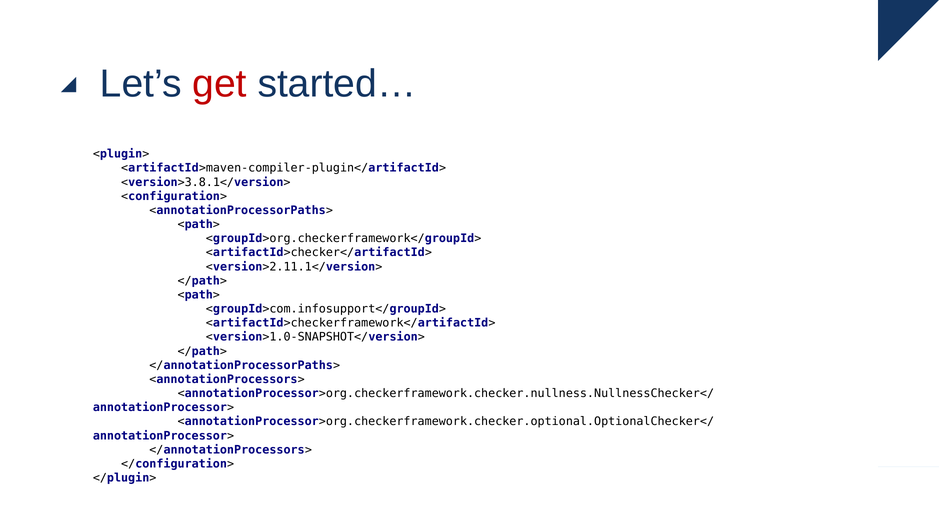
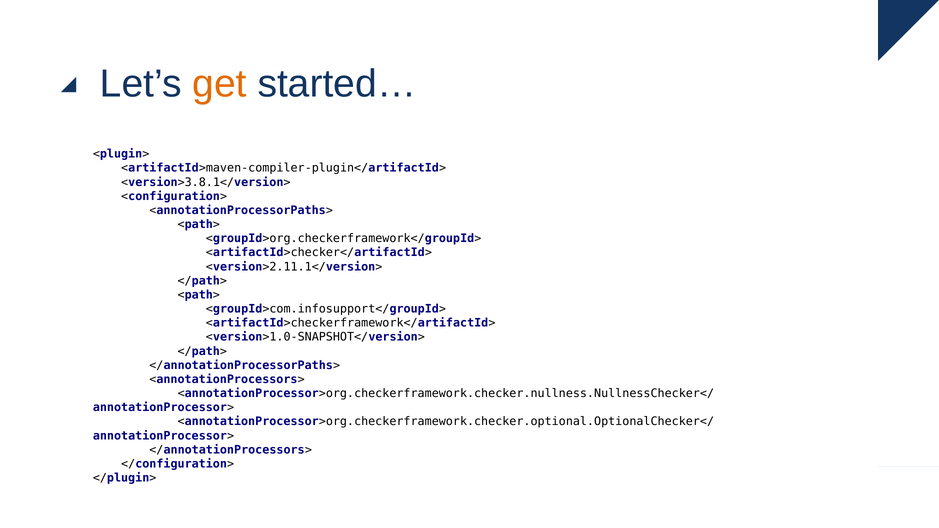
get colour: red -> orange (220, 84)
